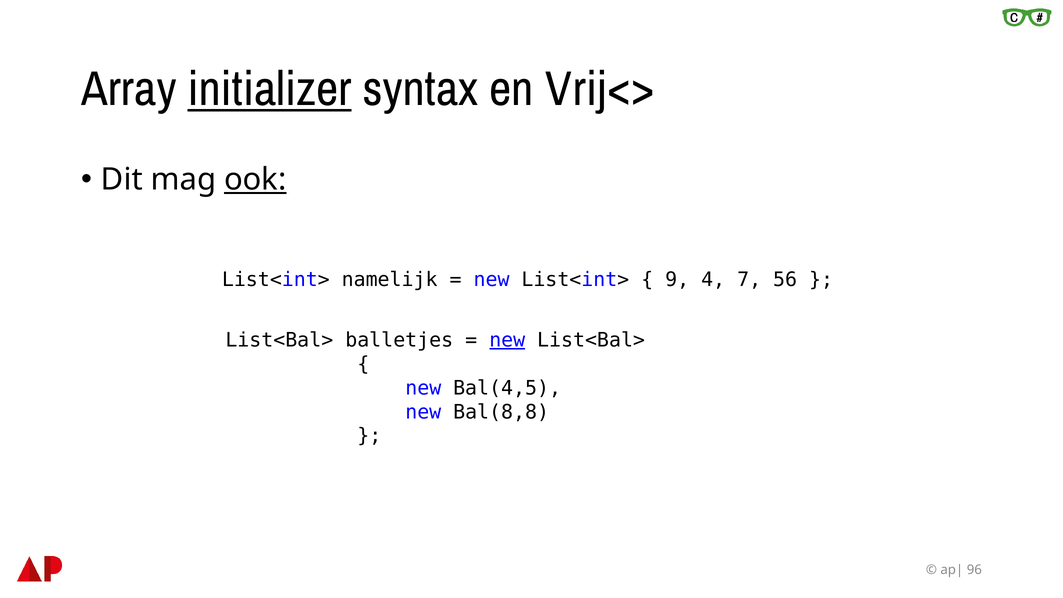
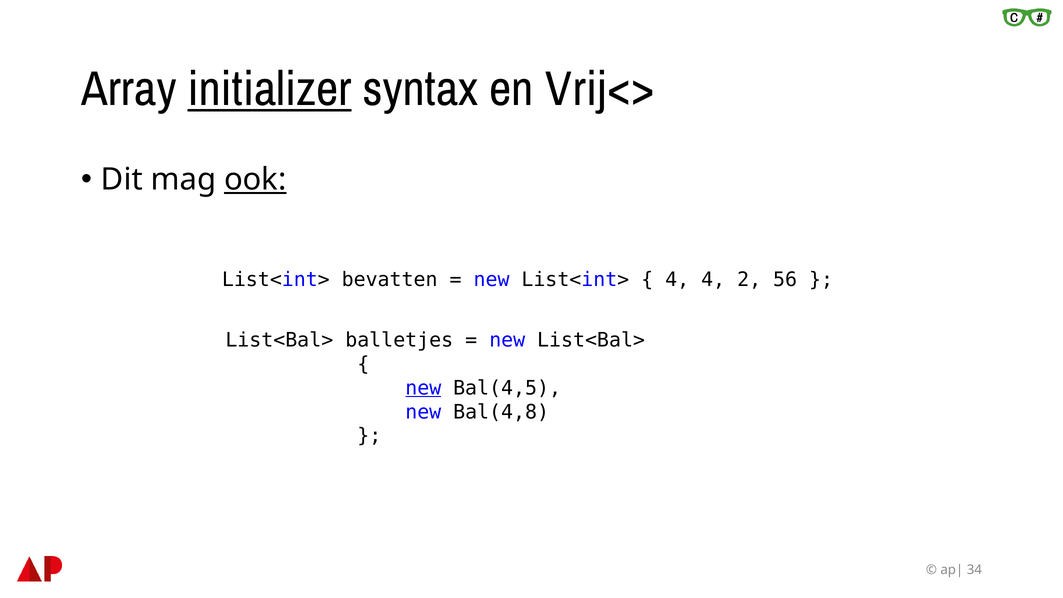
namelijk: namelijk -> bevatten (390, 280)
9: 9 -> 4 (677, 280)
7: 7 -> 2 (749, 280)
new underline: present -> none (507, 340)
new underline: none -> present (423, 388)
Bal(8,8: Bal(8,8 -> Bal(4,8 (501, 412)
96: 96 -> 34 (974, 570)
